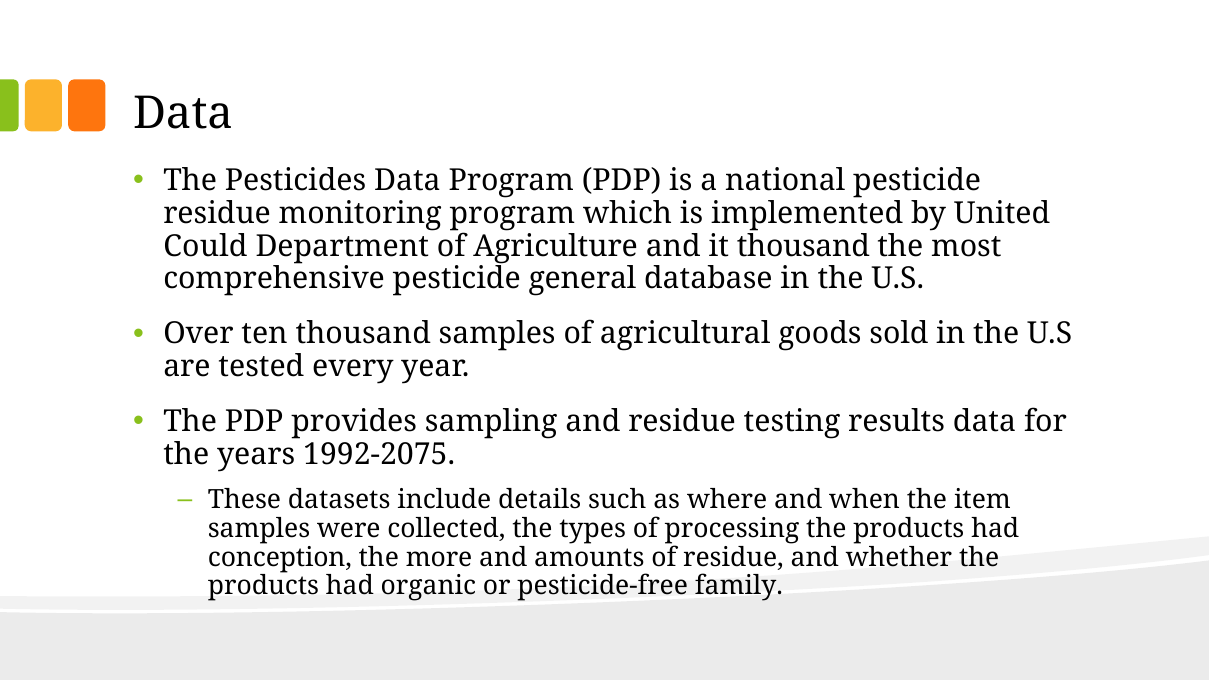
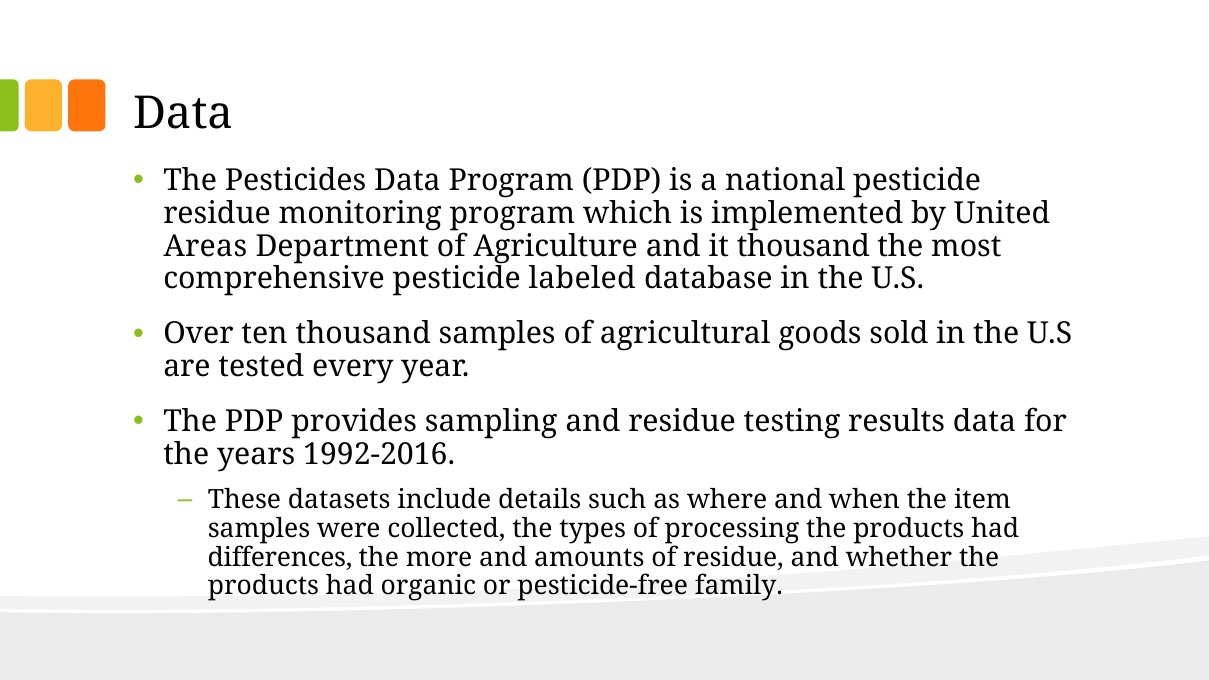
Could: Could -> Areas (205, 246)
general: general -> labeled (582, 279)
1992-2075: 1992-2075 -> 1992-2016 (379, 455)
conception: conception -> differences (280, 558)
